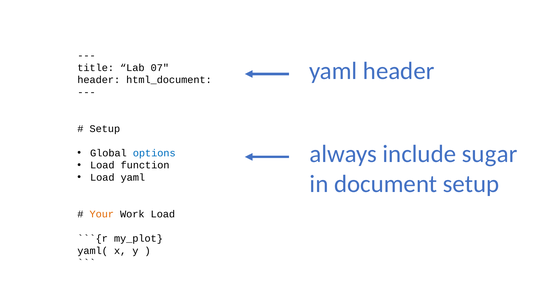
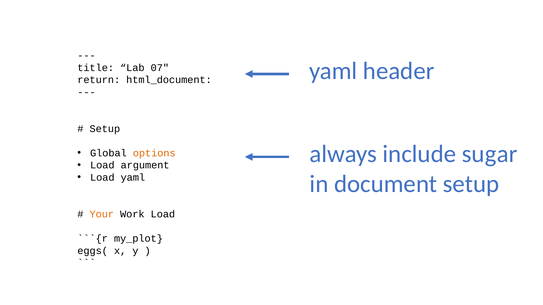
header: header -> return (99, 80)
options colour: blue -> orange (154, 153)
function: function -> argument (145, 166)
yaml(: yaml( -> eggs( (93, 251)
